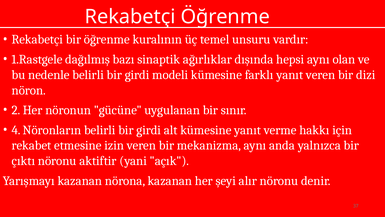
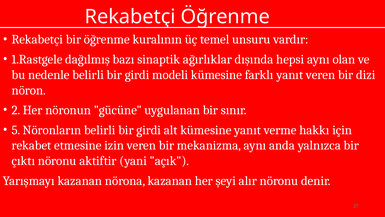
4: 4 -> 5 (16, 130)
